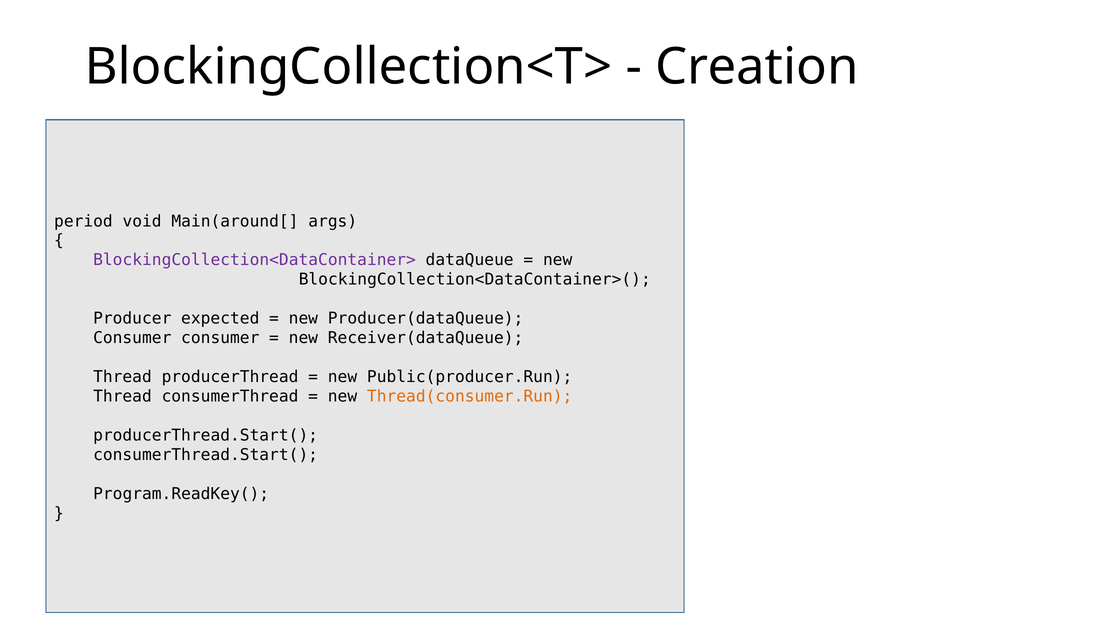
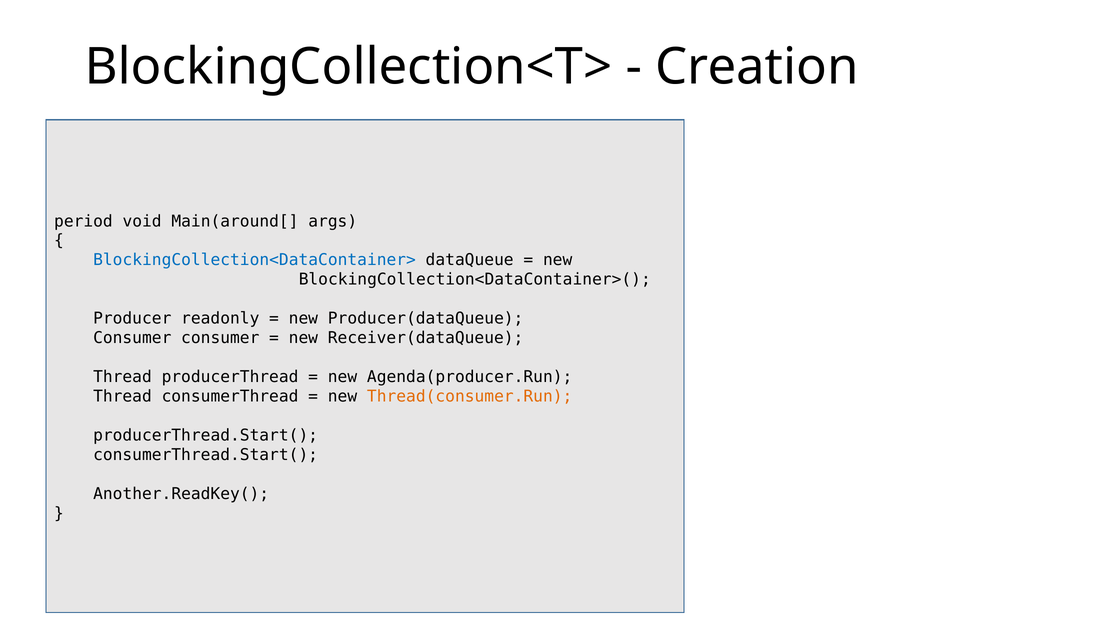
BlockingCollection<DataContainer> colour: purple -> blue (255, 260)
expected: expected -> readonly (220, 318)
Public(producer.Run: Public(producer.Run -> Agenda(producer.Run (470, 377)
Program.ReadKey(: Program.ReadKey( -> Another.ReadKey( (181, 494)
